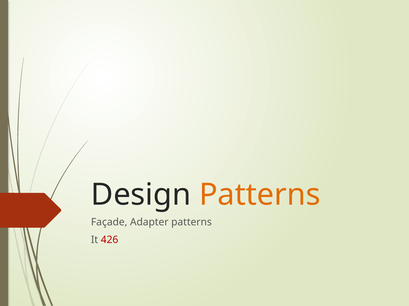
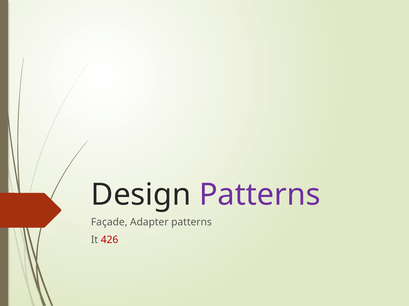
Patterns colour: orange -> purple (260, 195)
